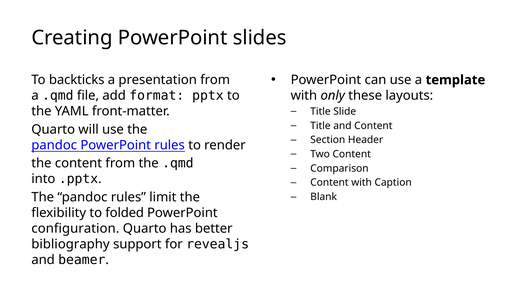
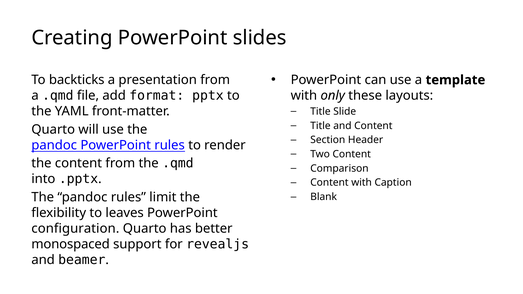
folded: folded -> leaves (125, 213)
bibliography: bibliography -> monospaced (71, 244)
